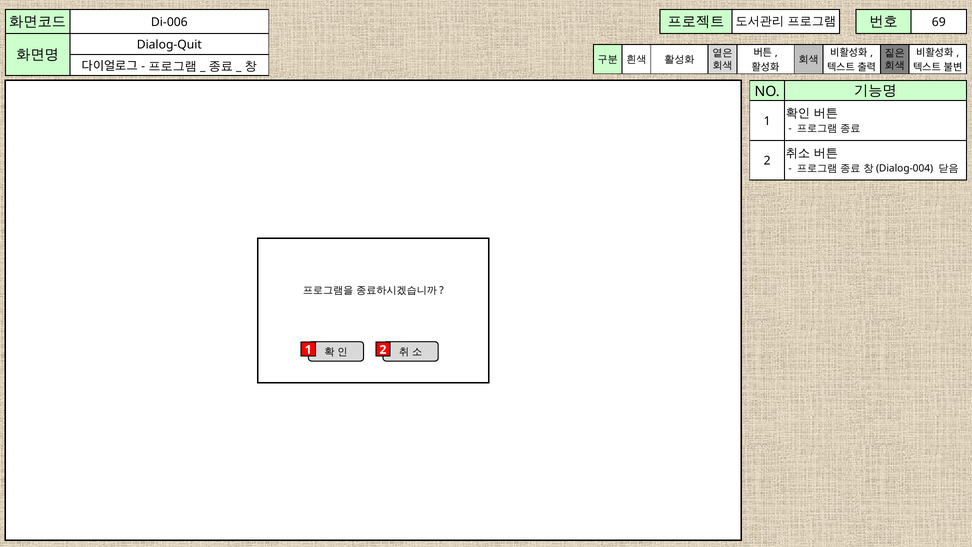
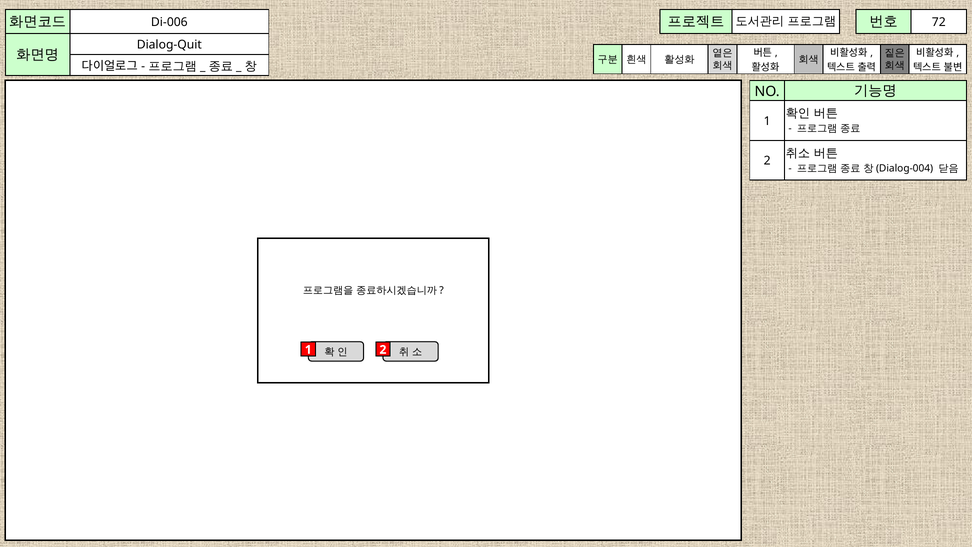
69: 69 -> 72 (939, 22)
